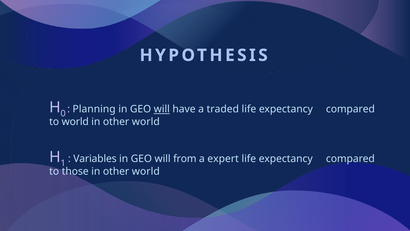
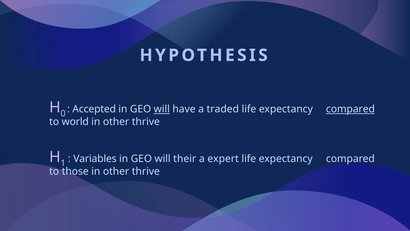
Planning: Planning -> Accepted (94, 109)
compared underline: none -> present (350, 109)
world: world -> thrive (146, 122)
from: from -> their (185, 159)
those in other world: world -> thrive (146, 171)
